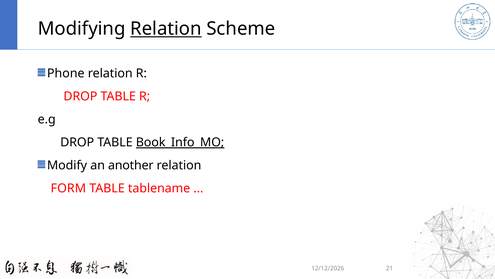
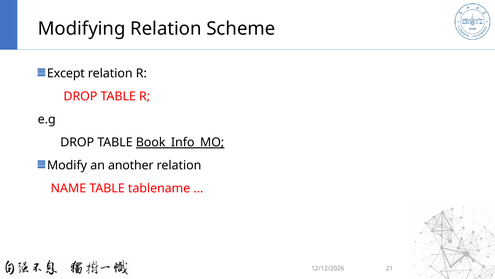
Relation underline: present -> none (166, 29)
Phone: Phone -> Except (66, 73)
FORM: FORM -> NAME (68, 188)
